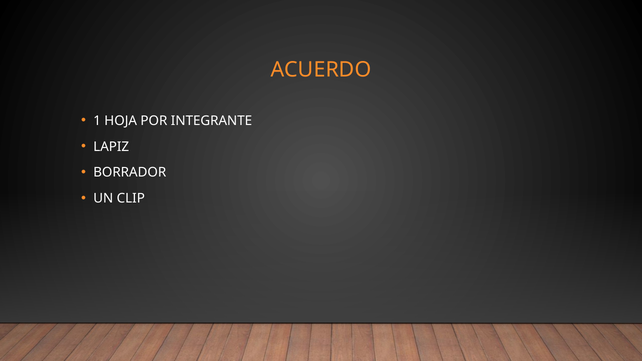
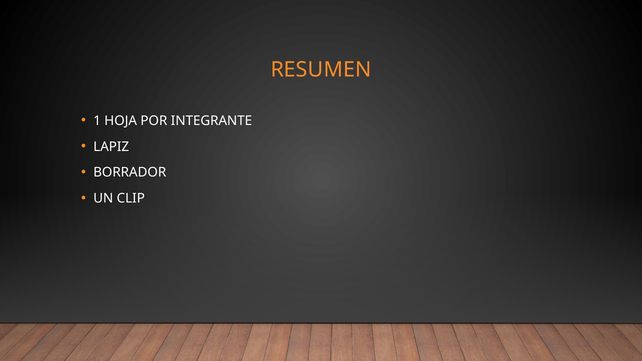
ACUERDO: ACUERDO -> RESUMEN (321, 70)
